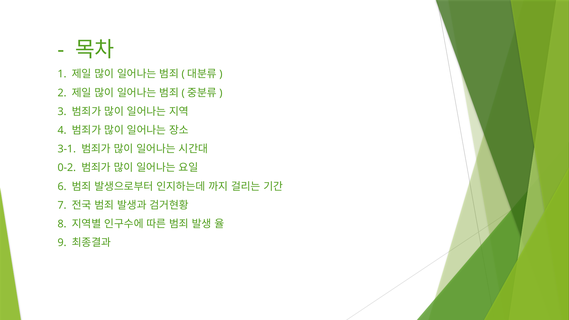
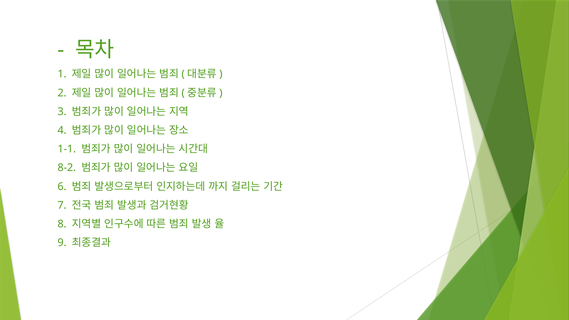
3-1: 3-1 -> 1-1 (67, 149)
0-2: 0-2 -> 8-2 (67, 168)
